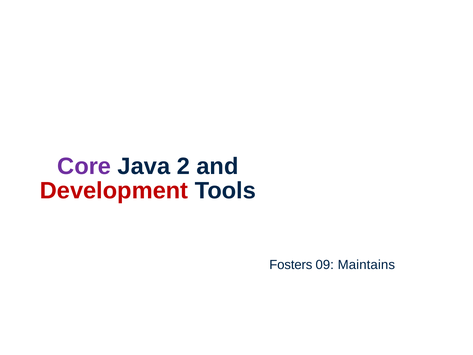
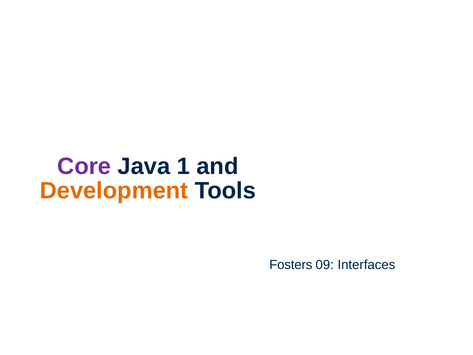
2: 2 -> 1 (183, 166)
Development colour: red -> orange (114, 190)
Maintains: Maintains -> Interfaces (366, 265)
